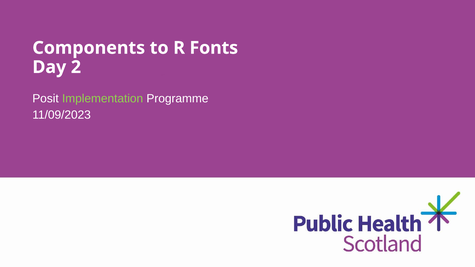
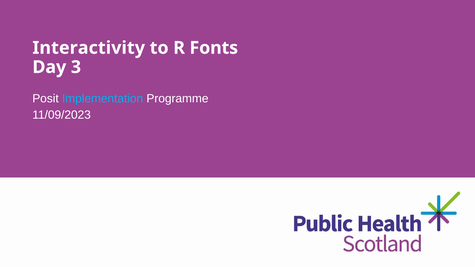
Components: Components -> Interactivity (89, 48)
2: 2 -> 3 (76, 67)
Implementation colour: light green -> light blue (103, 98)
